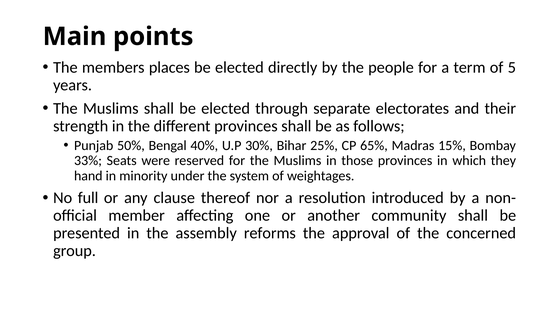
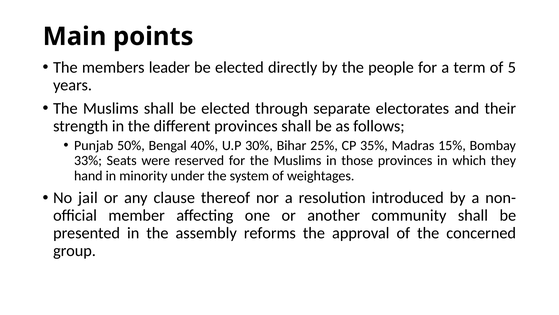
places: places -> leader (169, 67)
65%: 65% -> 35% (374, 145)
full: full -> jail (88, 198)
